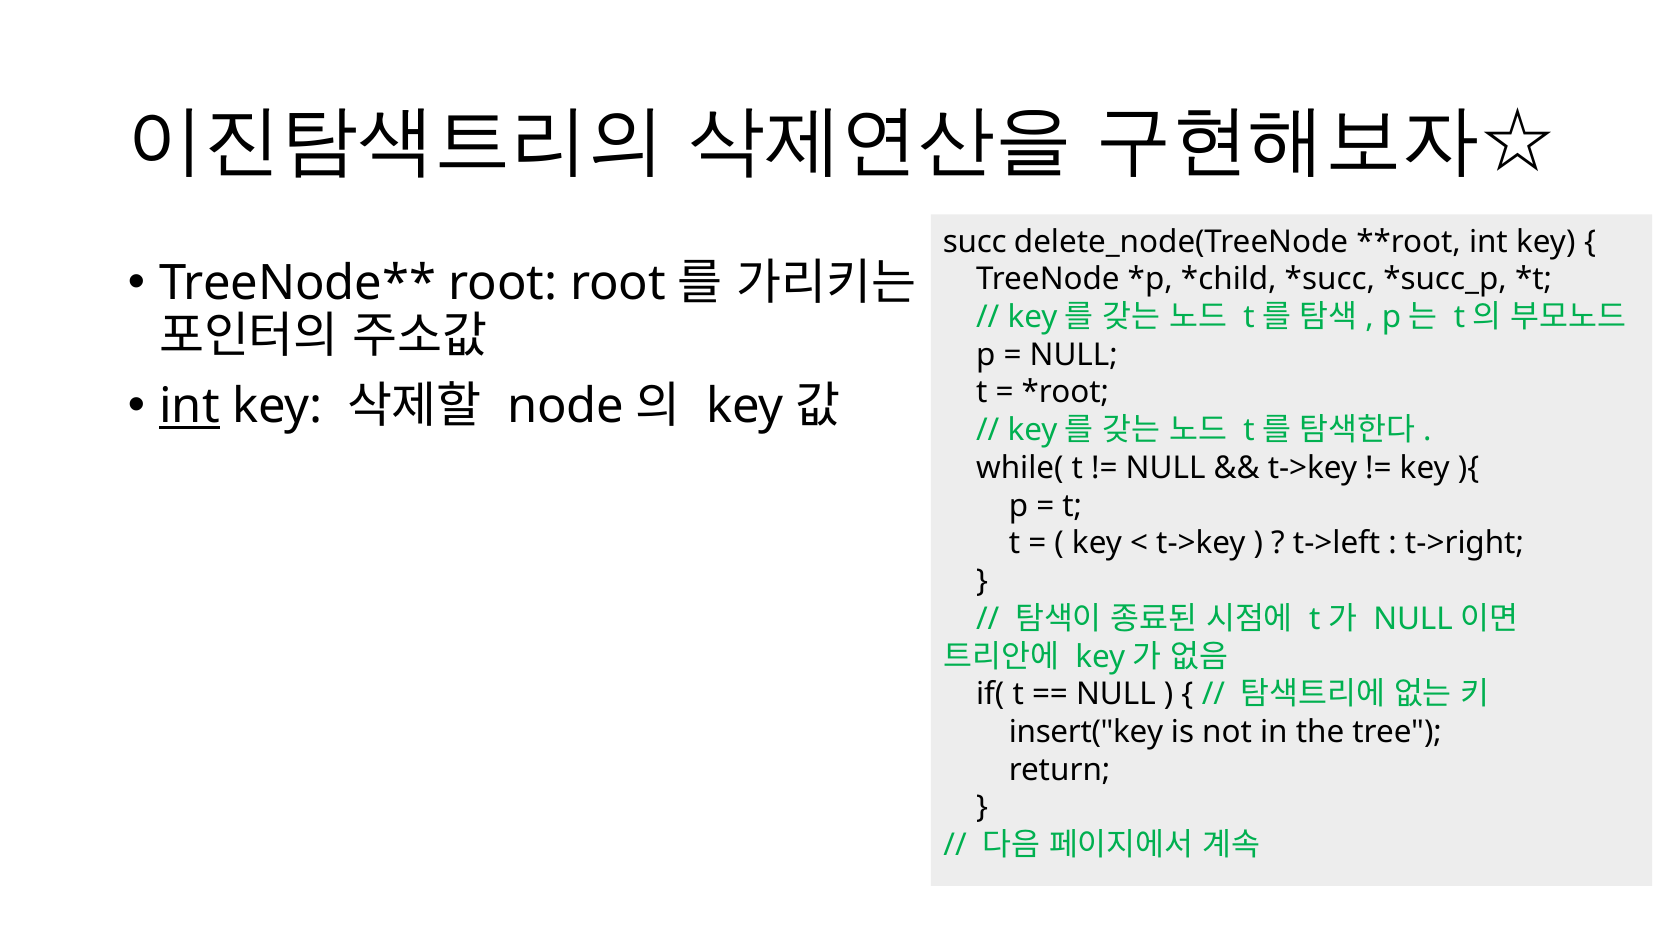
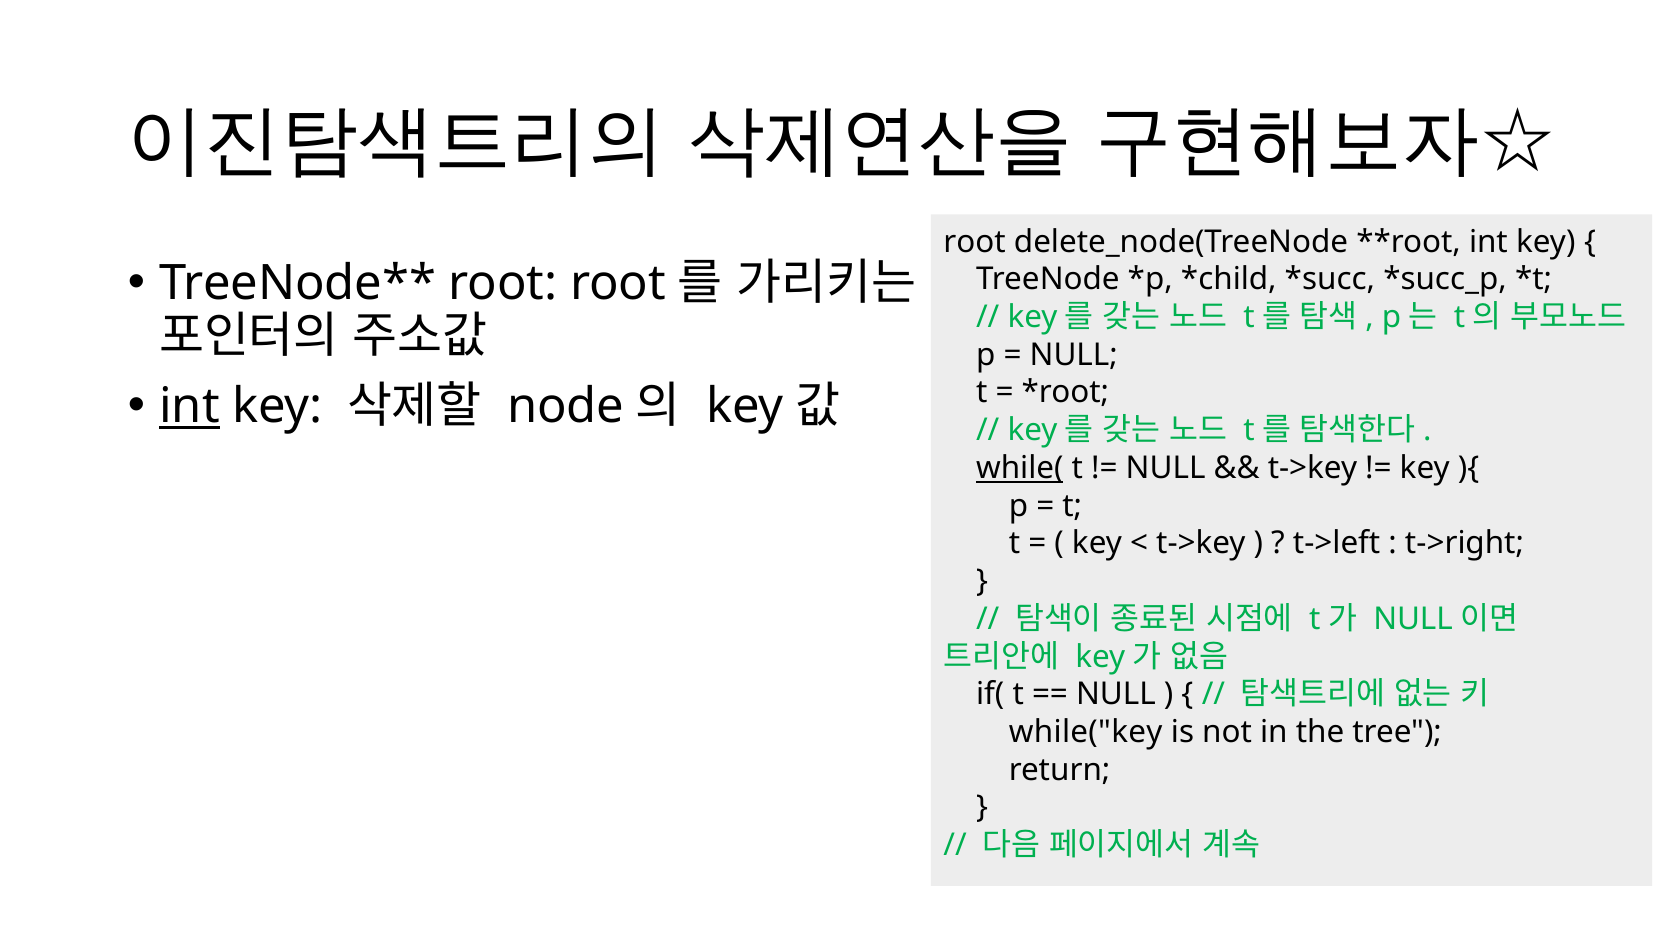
succ: succ -> root (975, 242)
while( underline: none -> present (1020, 468)
insert("key: insert("key -> while("key (1086, 732)
